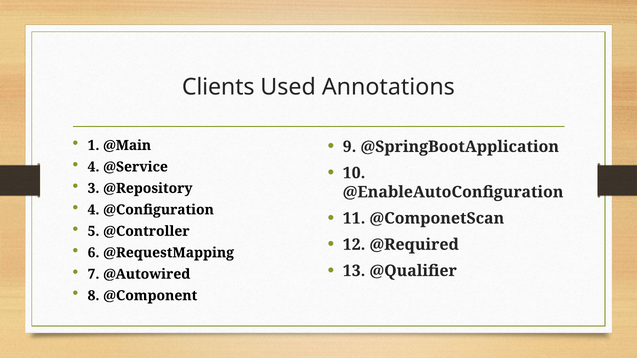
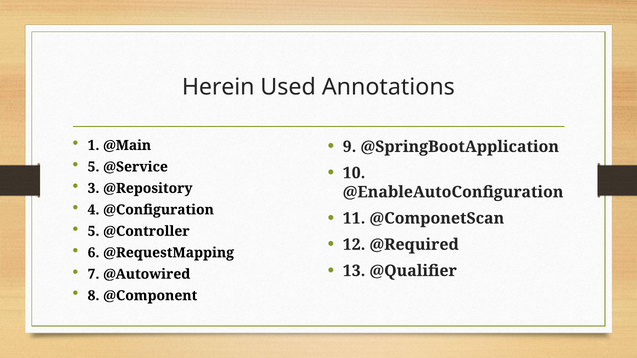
Clients: Clients -> Herein (218, 87)
4: 4 -> 5 (94, 167)
